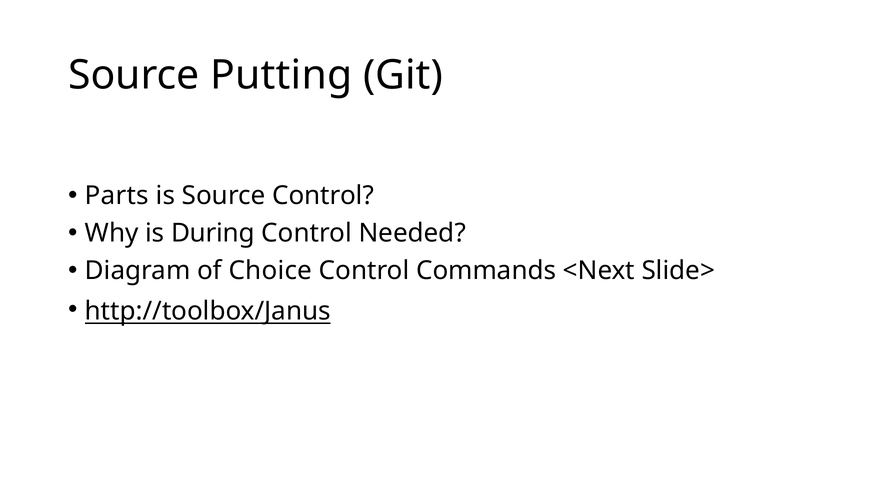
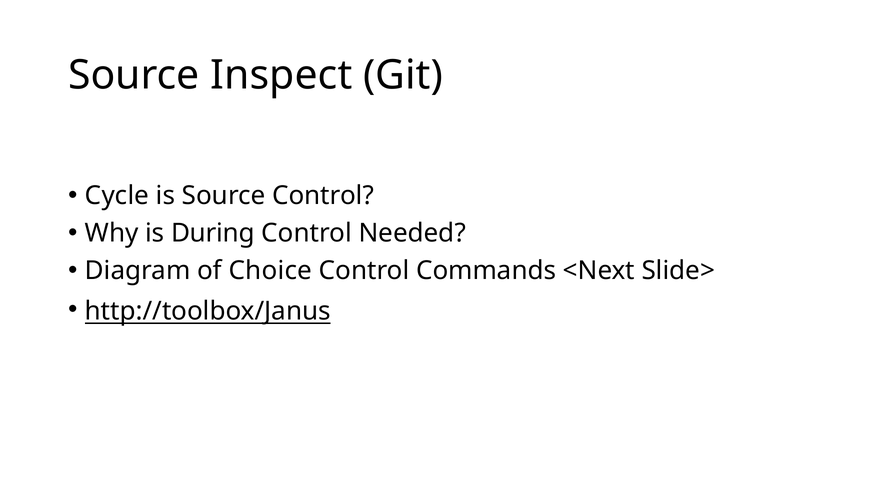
Putting: Putting -> Inspect (281, 75)
Parts: Parts -> Cycle (117, 196)
